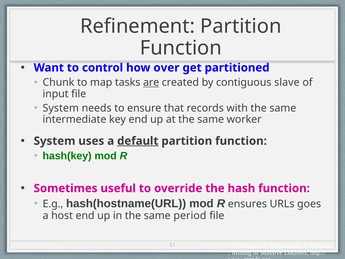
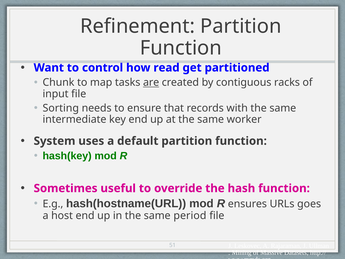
over: over -> read (166, 68)
slave: slave -> racks (287, 82)
System: System -> Sorting (61, 108)
default underline: present -> none (138, 141)
